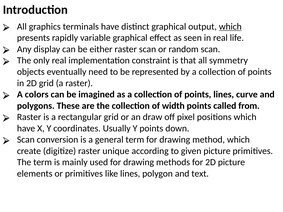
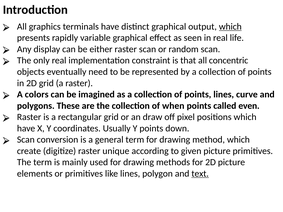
symmetry: symmetry -> concentric (229, 61)
width: width -> when (173, 106)
from: from -> even (249, 106)
text underline: none -> present (200, 174)
